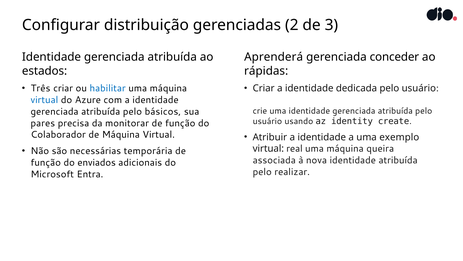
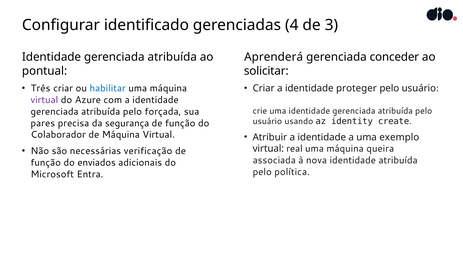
distribuição: distribuição -> identificado (146, 25)
2: 2 -> 4 (292, 25)
estados: estados -> pontual (45, 71)
rápidas: rápidas -> solicitar (266, 71)
dedicada: dedicada -> proteger (356, 88)
virtual colour: blue -> purple (44, 100)
básicos: básicos -> forçada (163, 111)
monitorar: monitorar -> segurança (127, 123)
temporária: temporária -> verificação (148, 151)
realizar: realizar -> política (292, 172)
